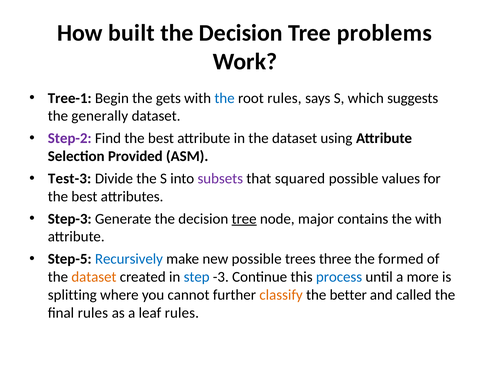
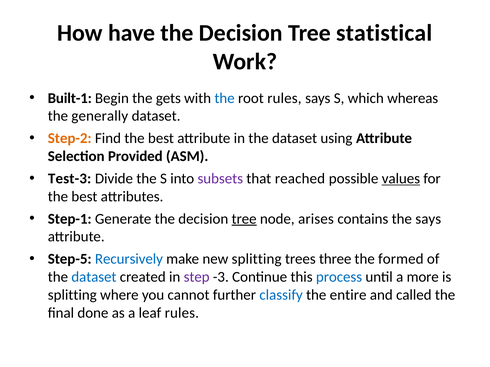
built: built -> have (132, 33)
problems: problems -> statistical (384, 33)
Tree-1: Tree-1 -> Built-1 (70, 98)
suggests: suggests -> whereas (413, 98)
Step-2 colour: purple -> orange (70, 139)
squared: squared -> reached (300, 179)
values underline: none -> present (401, 179)
Step-3: Step-3 -> Step-1 (70, 219)
major: major -> arises (316, 219)
the with: with -> says (428, 219)
new possible: possible -> splitting (257, 259)
dataset colour: orange -> blue (94, 277)
step colour: blue -> purple (197, 277)
classify colour: orange -> blue (281, 295)
better: better -> entire (348, 295)
final rules: rules -> done (93, 313)
